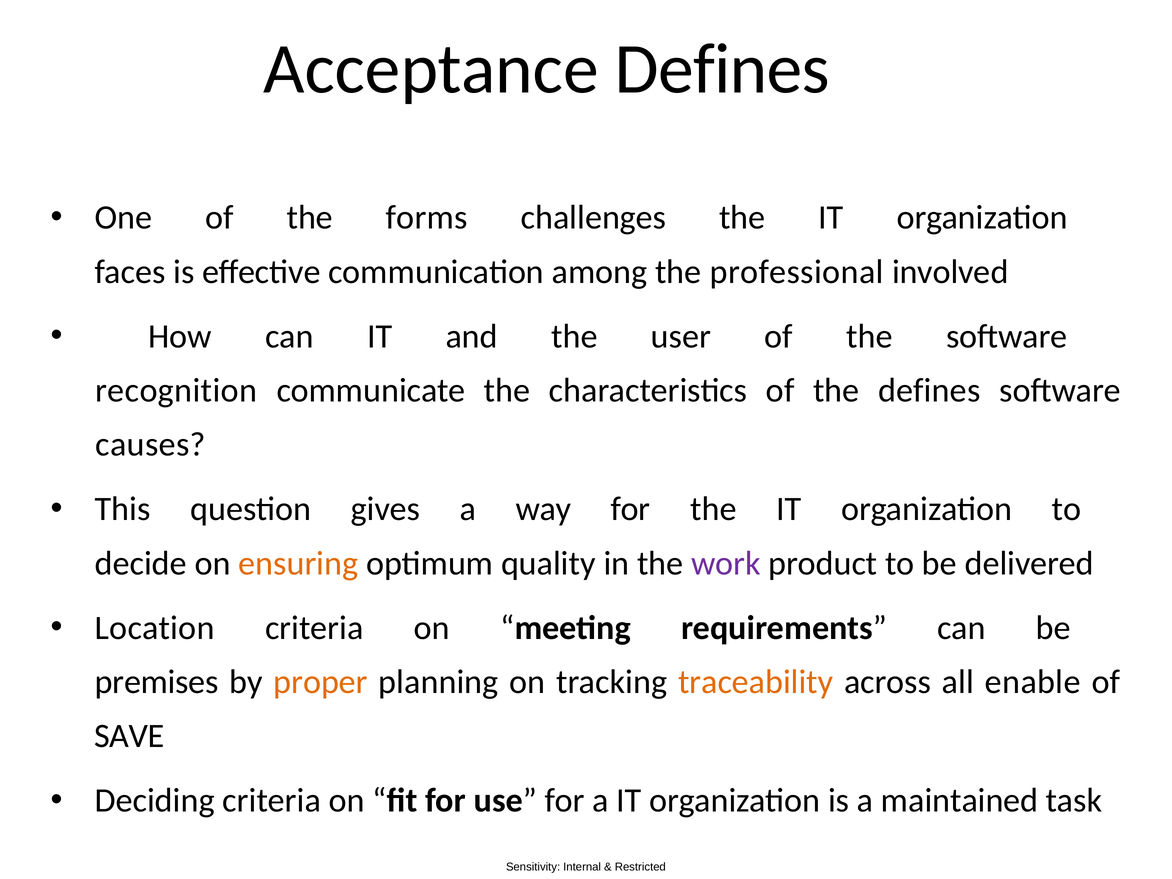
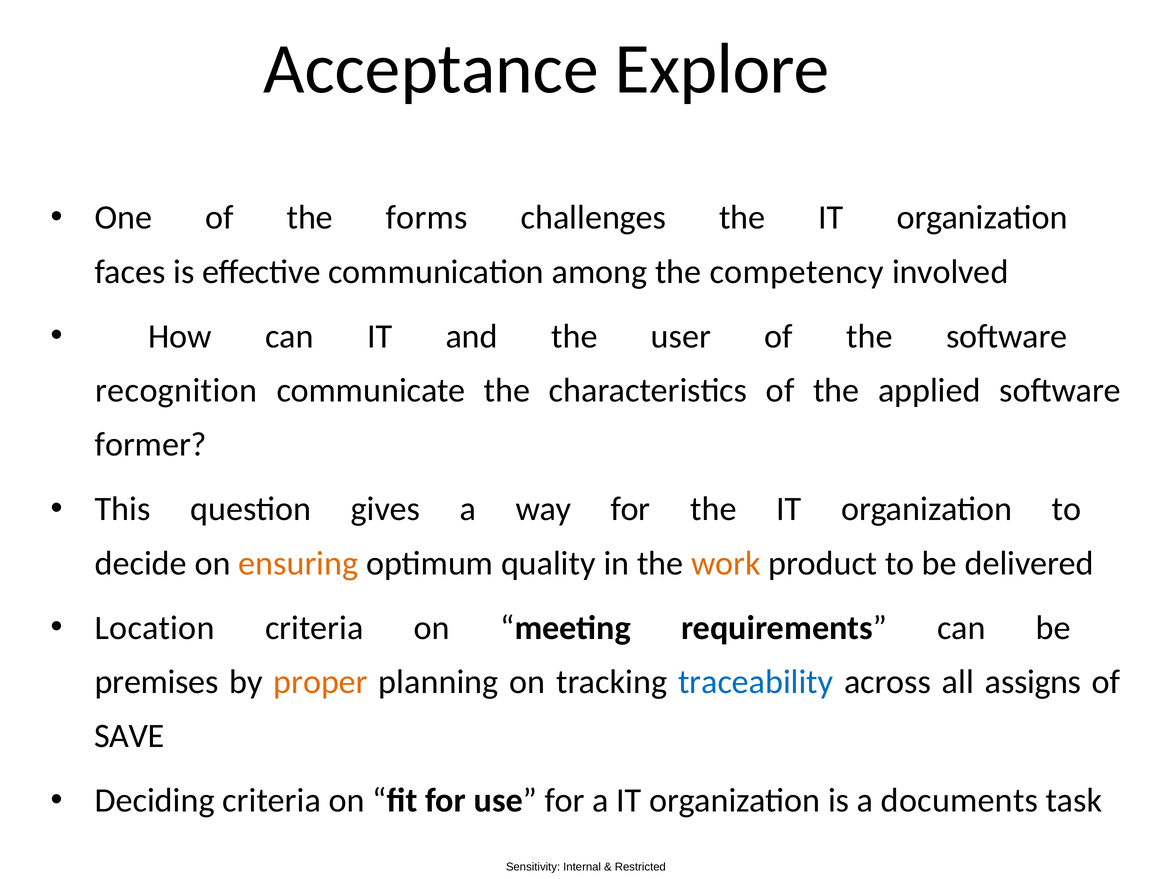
Acceptance Defines: Defines -> Explore (722, 69)
professional: professional -> competency (797, 272)
the defines: defines -> applied (929, 390)
causes: causes -> former (151, 445)
work colour: purple -> orange (726, 563)
traceability colour: orange -> blue (756, 682)
enable: enable -> assigns (1033, 682)
maintained: maintained -> documents (960, 801)
